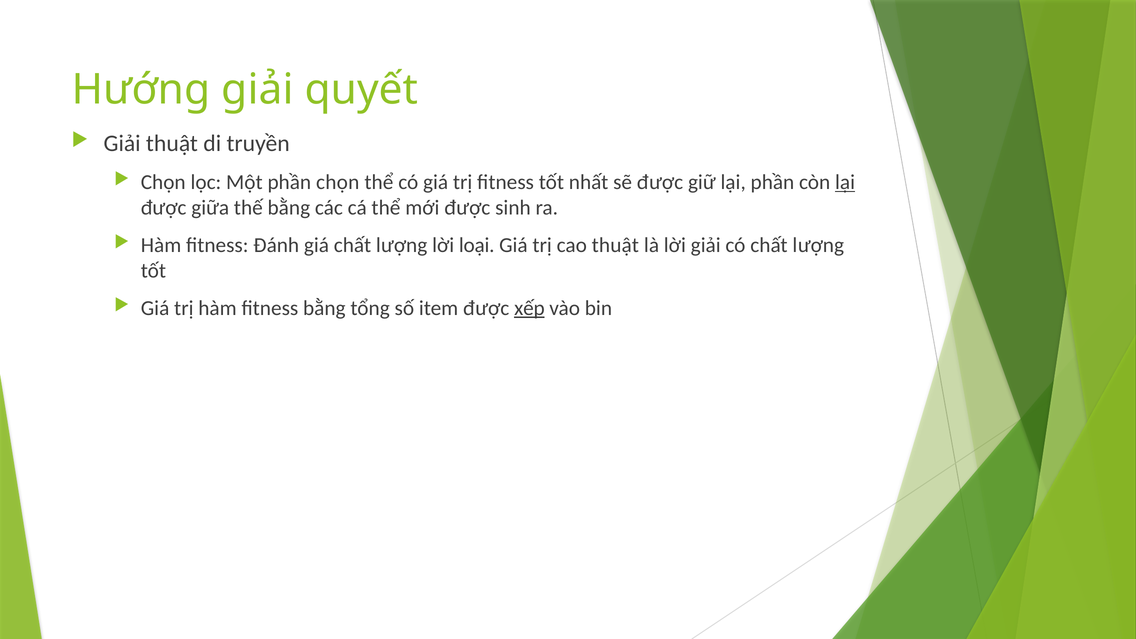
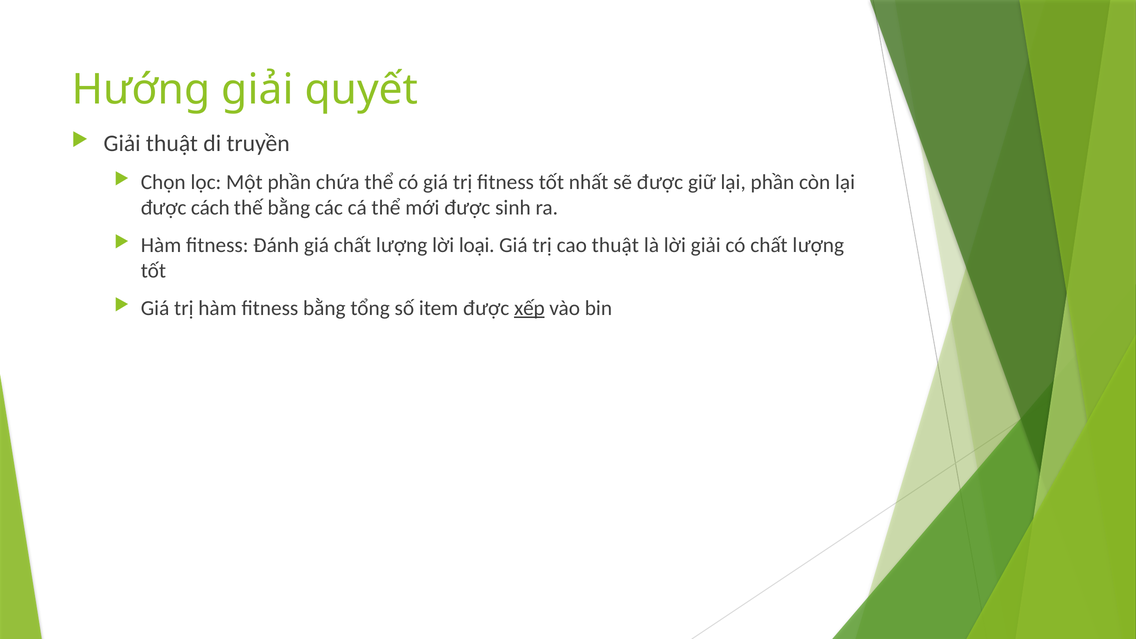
phần chọn: chọn -> chứa (338, 182)
lại underline: present -> none (845, 182)
giữa: giữa -> cách (210, 208)
